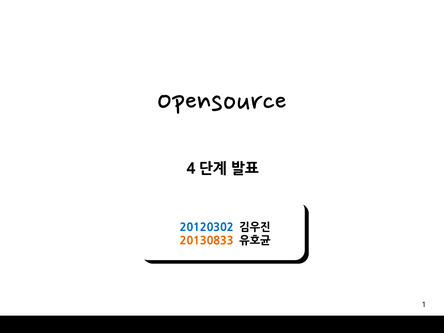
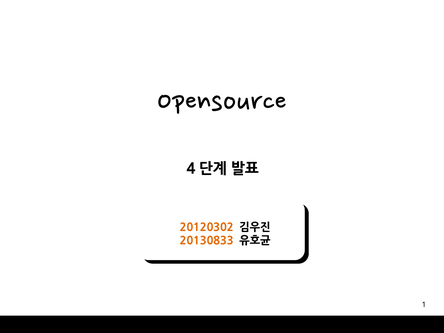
20120302 colour: blue -> orange (207, 228)
